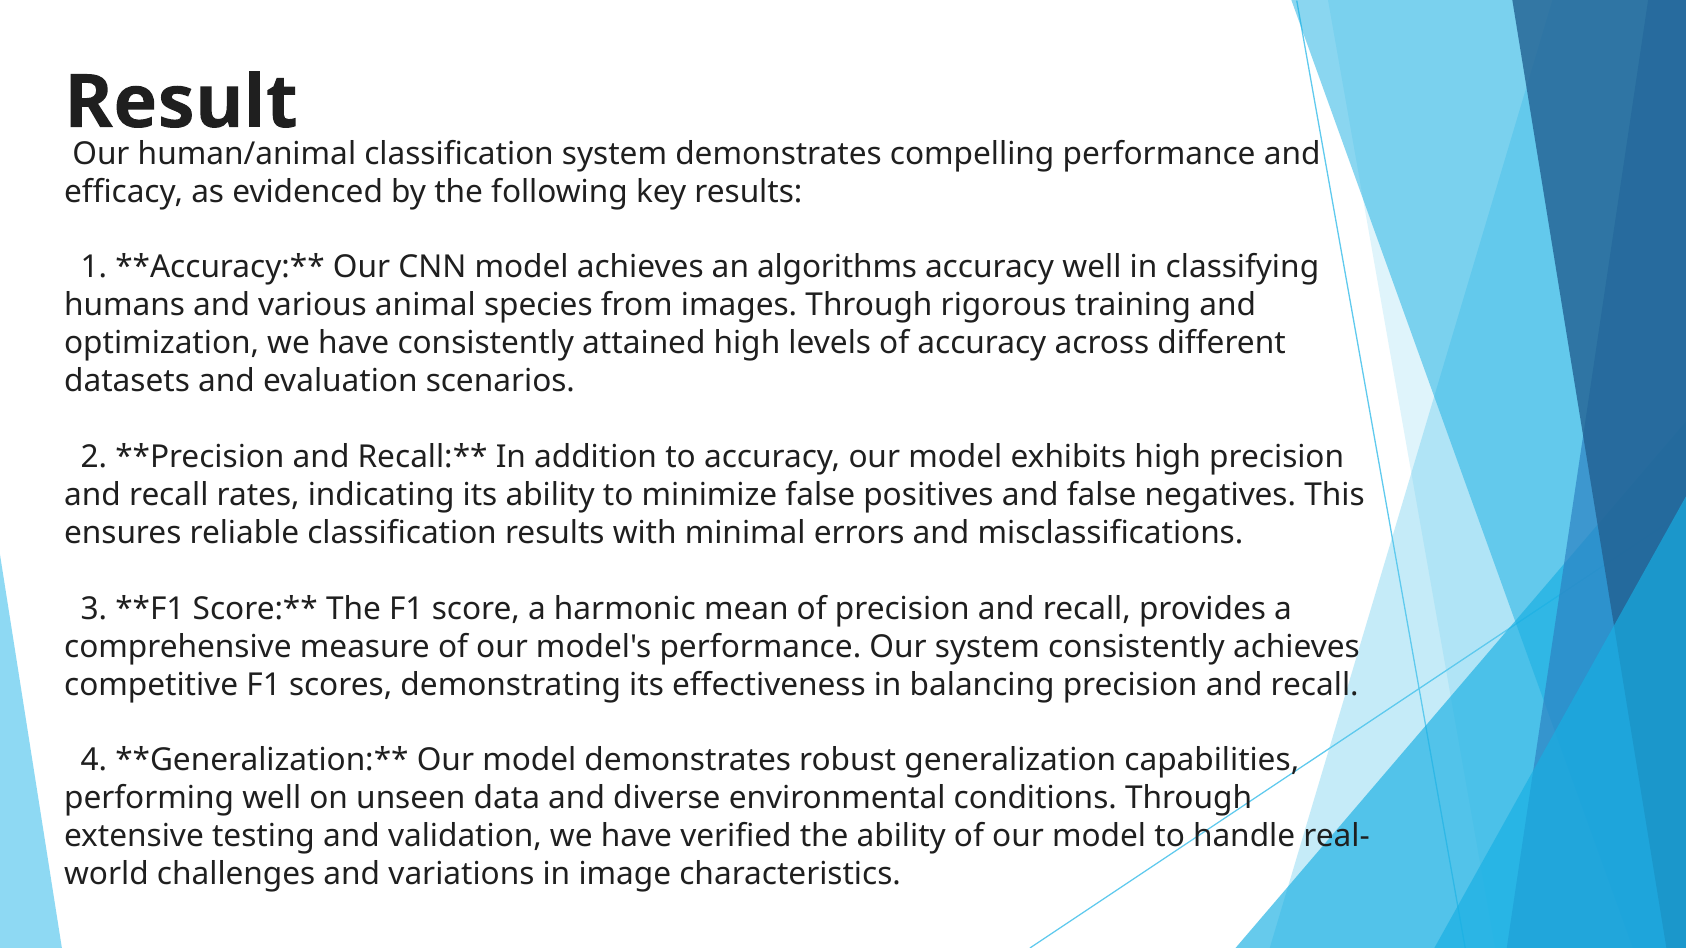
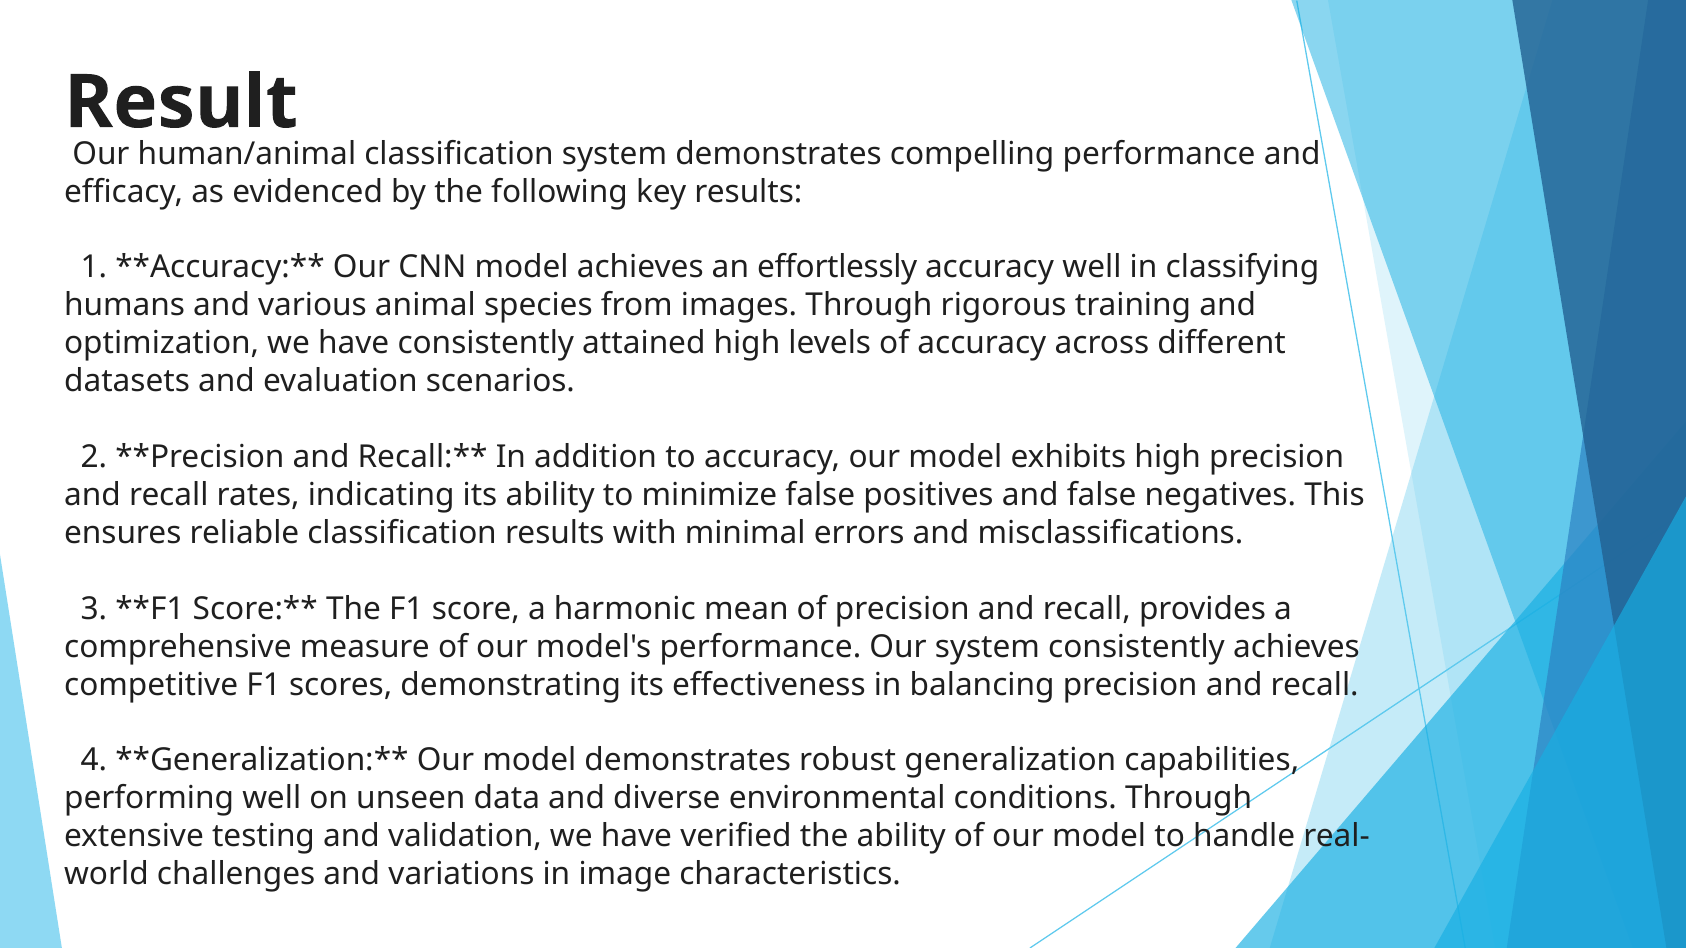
algorithms: algorithms -> effortlessly (837, 268)
